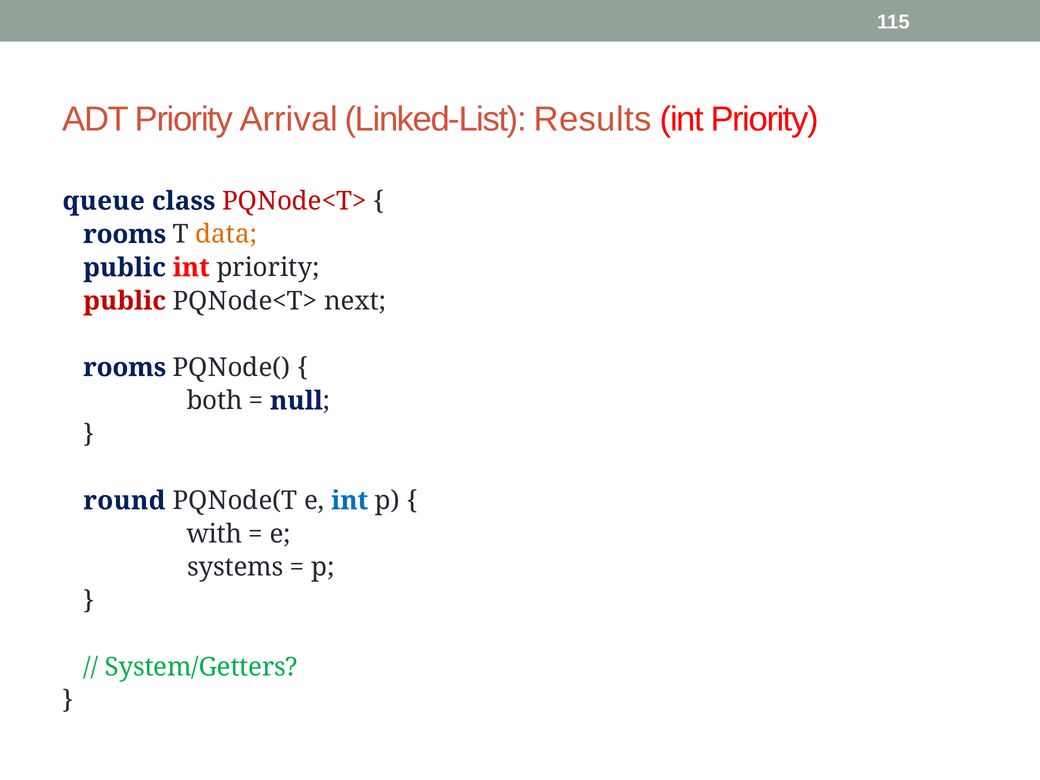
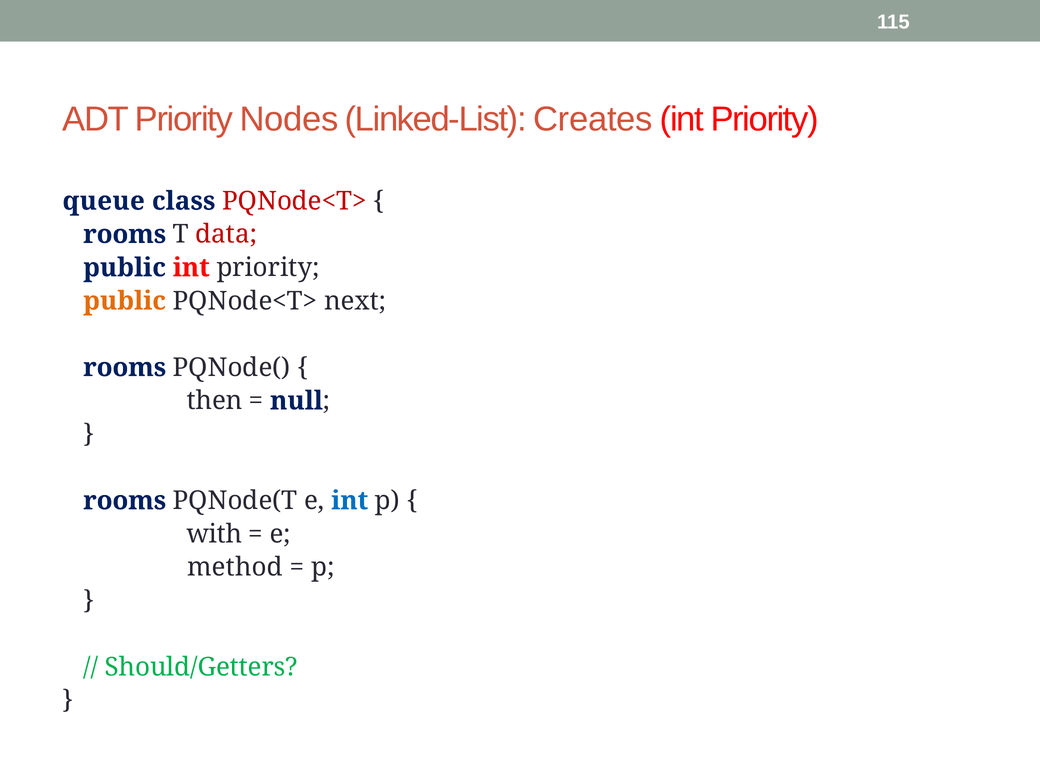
Arrival: Arrival -> Nodes (289, 119)
Results: Results -> Creates (593, 119)
data colour: orange -> red (226, 234)
public colour: red -> orange (125, 301)
both: both -> then (215, 401)
round: round -> rooms (125, 501)
systems: systems -> method (235, 567)
System/Getters: System/Getters -> Should/Getters (201, 667)
